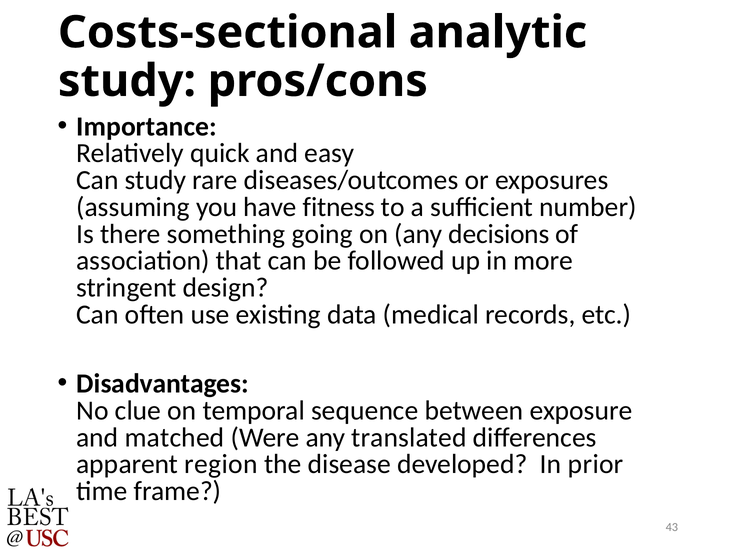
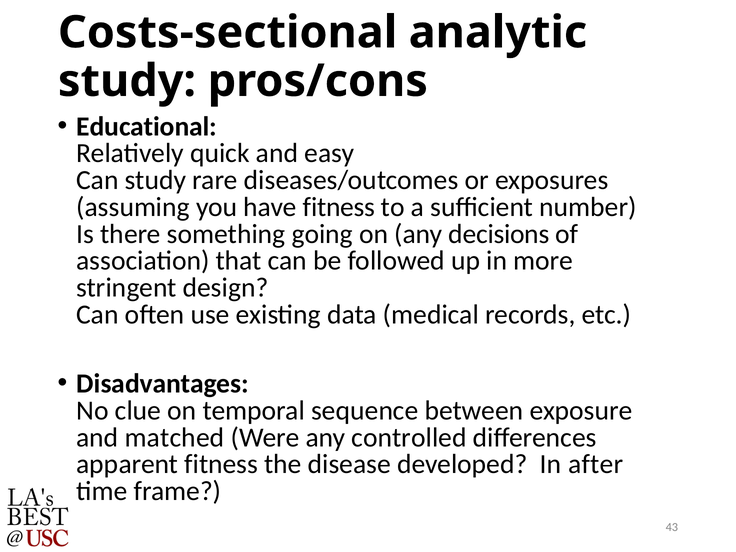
Importance: Importance -> Educational (147, 126)
translated: translated -> controlled (409, 437)
apparent region: region -> fitness (221, 464)
prior: prior -> after (596, 464)
